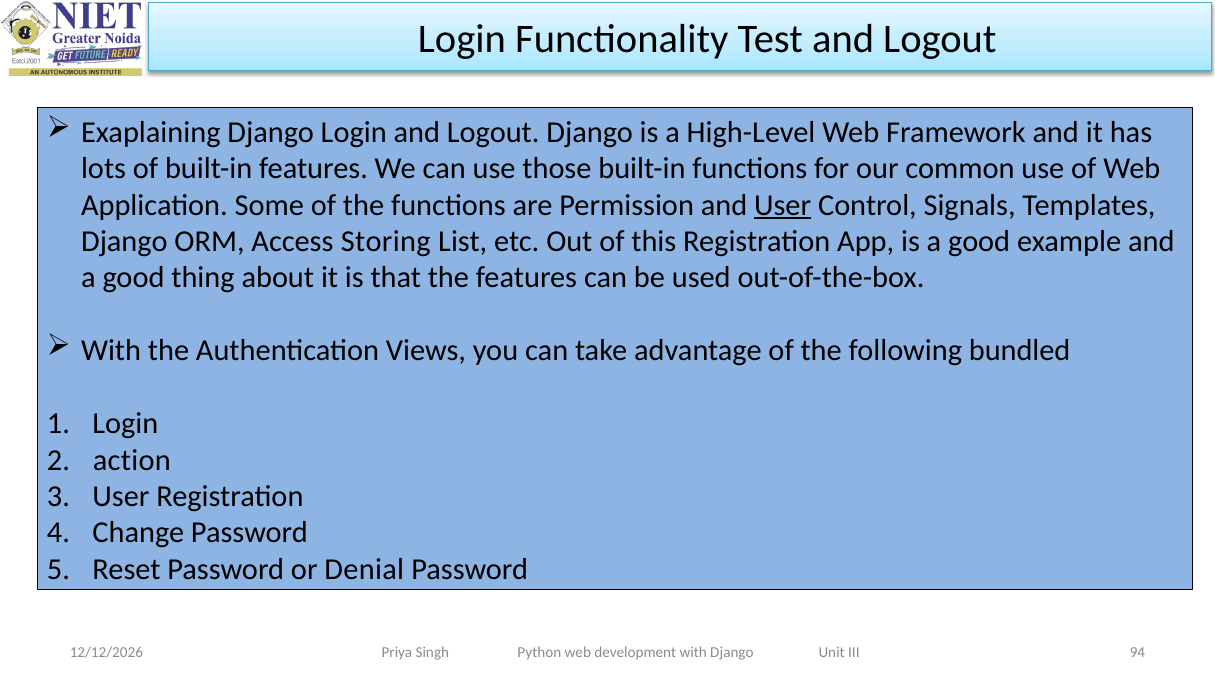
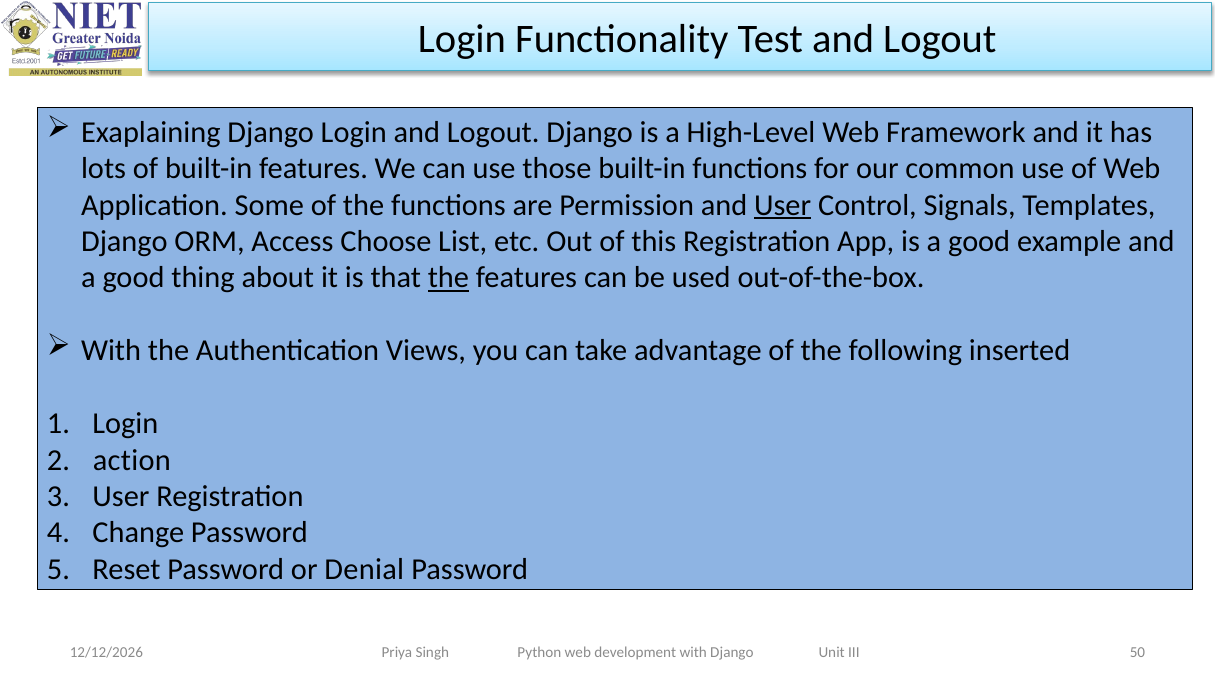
Storing: Storing -> Choose (386, 242)
the underline: none -> present (448, 278)
bundled: bundled -> inserted (1020, 351)
94: 94 -> 50 (1137, 653)
